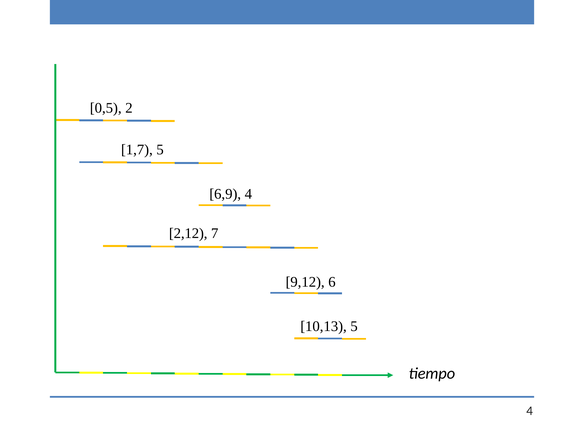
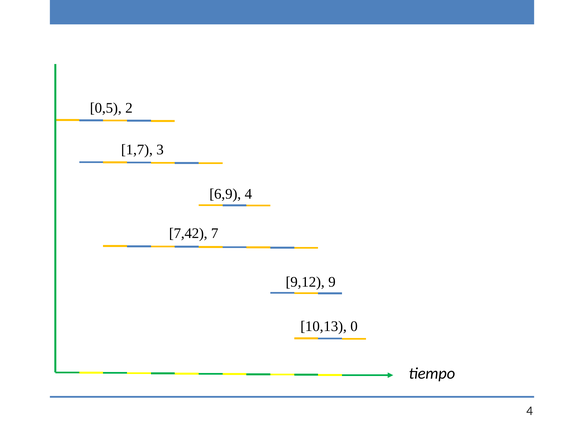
1,7 5: 5 -> 3 (160, 150)
2,12: 2,12 -> 7,42 (188, 233)
6: 6 -> 9 (332, 282)
10,13 5: 5 -> 0 (354, 327)
